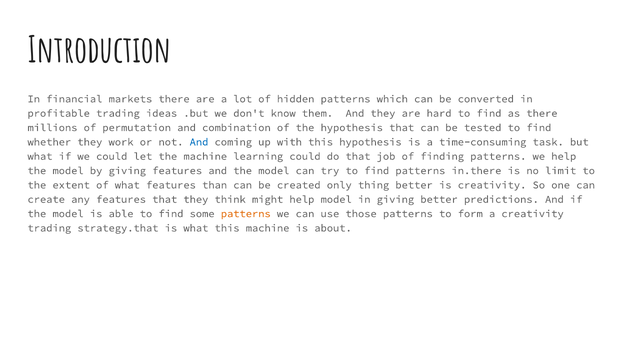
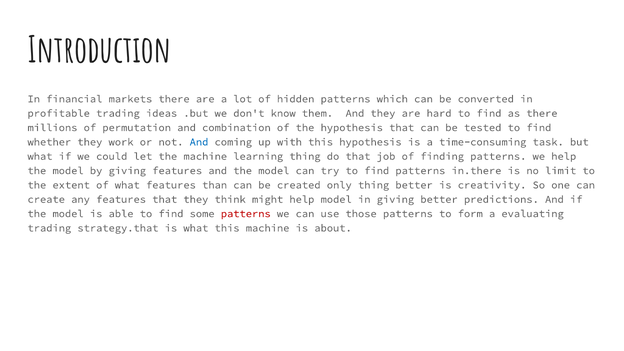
learning could: could -> thing (305, 156)
patterns colour: orange -> red (246, 214)
a creativity: creativity -> evaluating (533, 214)
